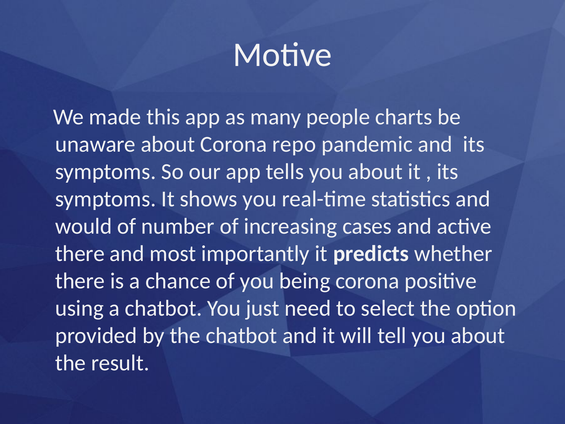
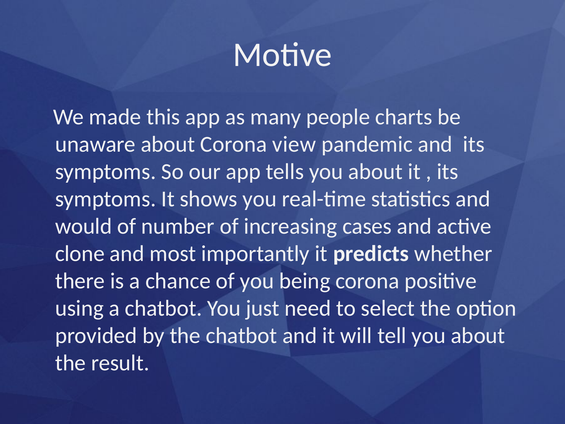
repo: repo -> view (294, 144)
there: there -> clone (80, 254)
